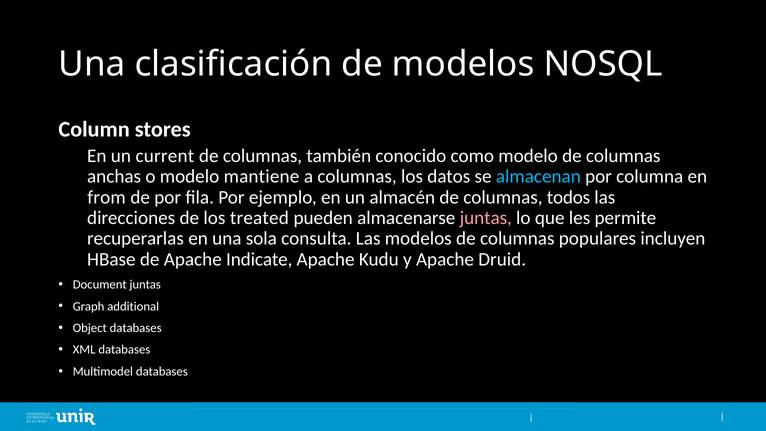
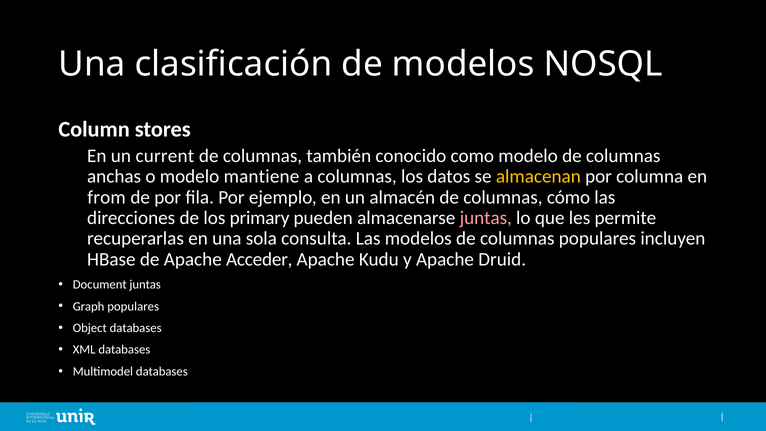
almacenan colour: light blue -> yellow (538, 177)
todos: todos -> cómo (569, 197)
treated: treated -> primary (260, 218)
Indicate: Indicate -> Acceder (259, 259)
Graph additional: additional -> populares (133, 306)
